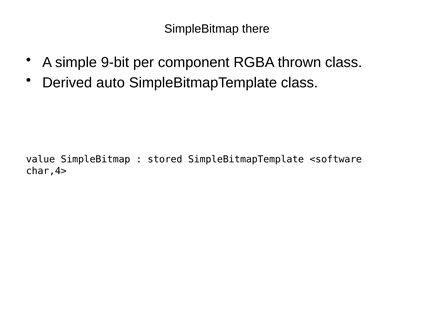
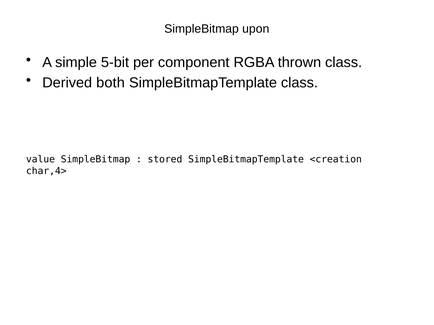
there: there -> upon (256, 29)
9-bit: 9-bit -> 5-bit (115, 62)
auto: auto -> both (111, 83)
<software: <software -> <creation (336, 160)
